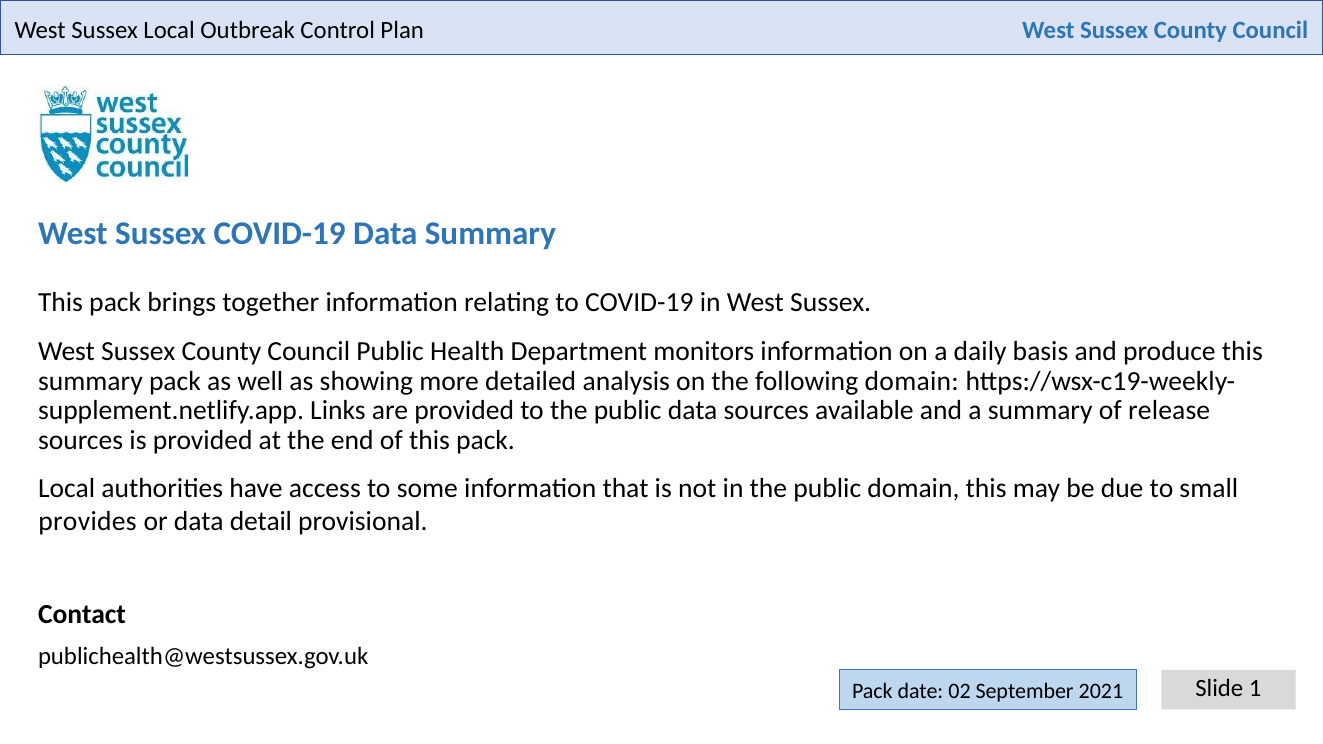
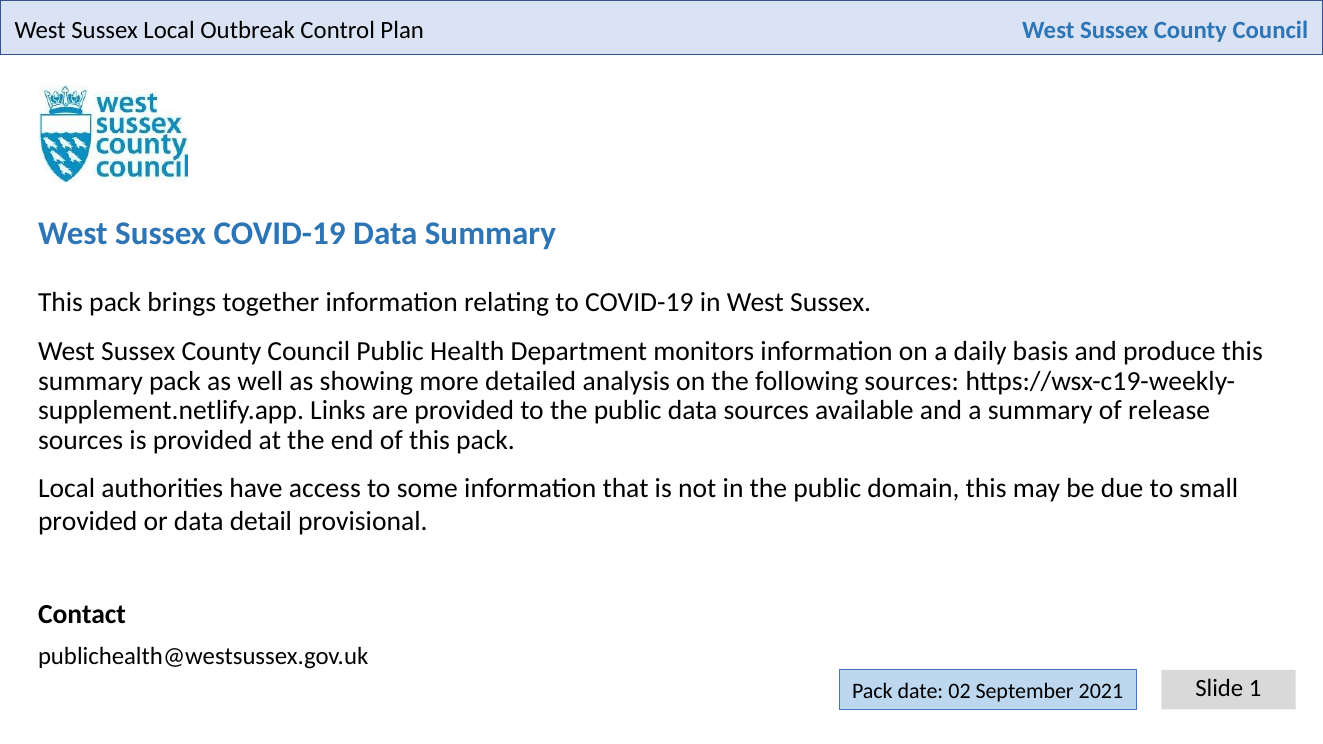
following domain: domain -> sources (912, 381)
provides: provides -> provided (88, 521)
